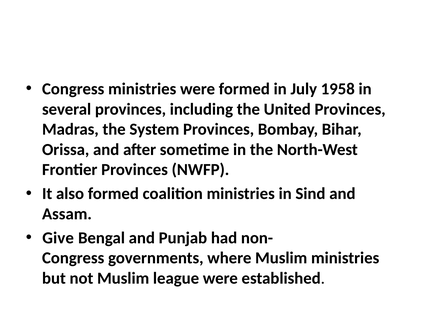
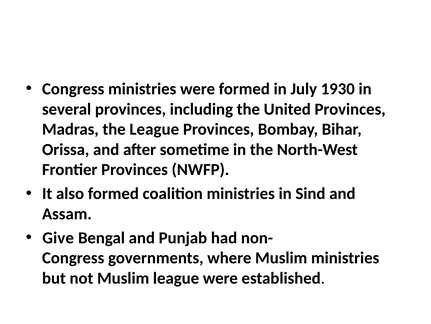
1958: 1958 -> 1930 (338, 89)
the System: System -> League (154, 129)
